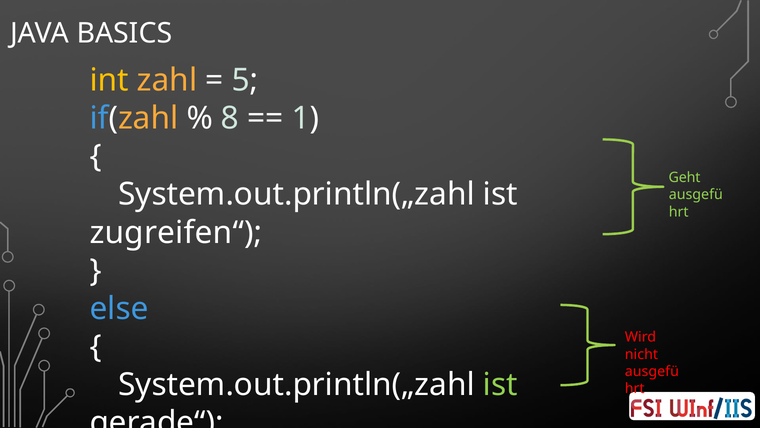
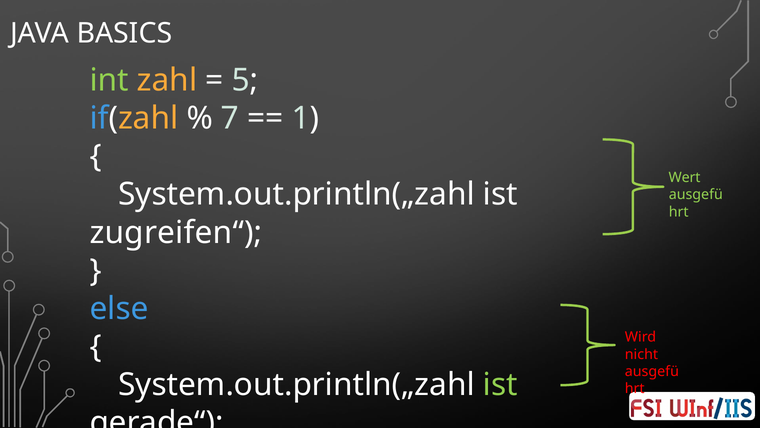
int colour: yellow -> light green (109, 80)
8: 8 -> 7 (230, 118)
Geht: Geht -> Wert (684, 177)
